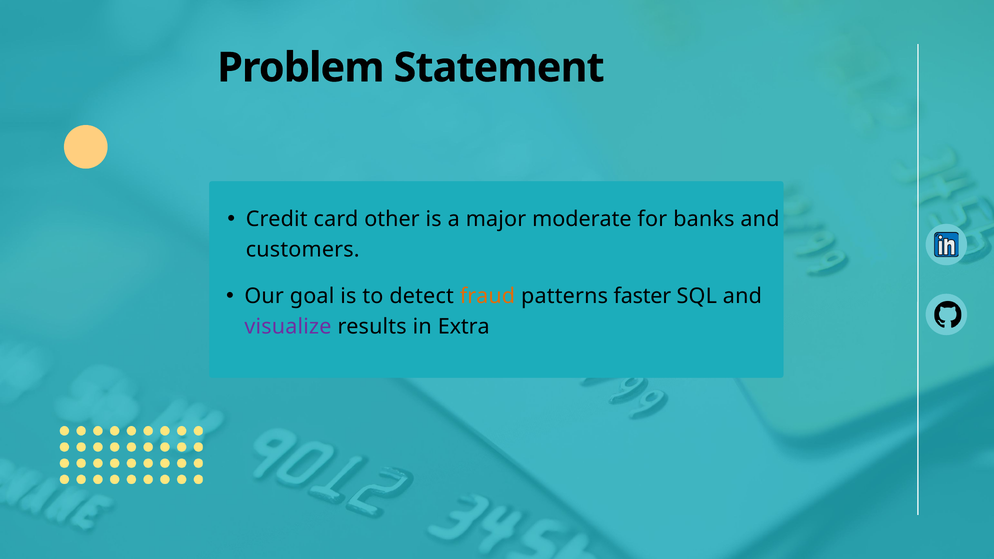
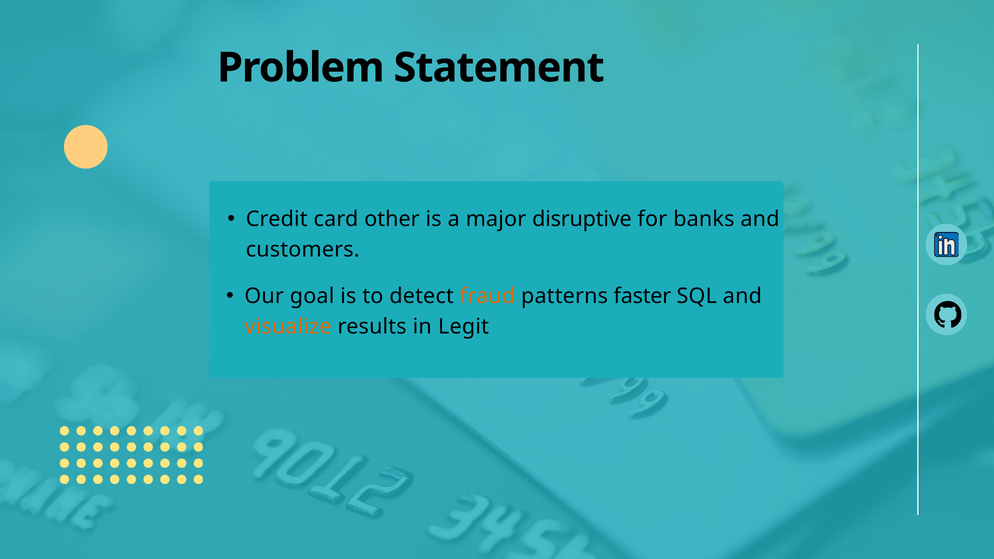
moderate: moderate -> disruptive (582, 219)
visualize colour: purple -> orange (288, 327)
Extra: Extra -> Legit (464, 327)
